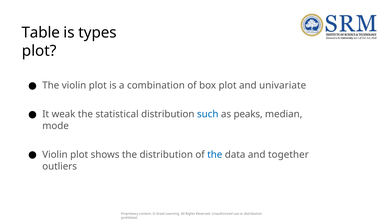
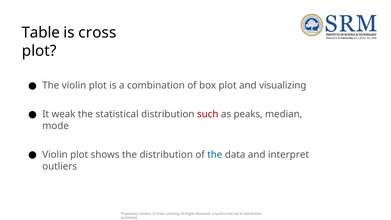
types: types -> cross (97, 33)
univariate: univariate -> visualizing (283, 86)
such colour: blue -> red (208, 114)
together: together -> interpret (288, 155)
